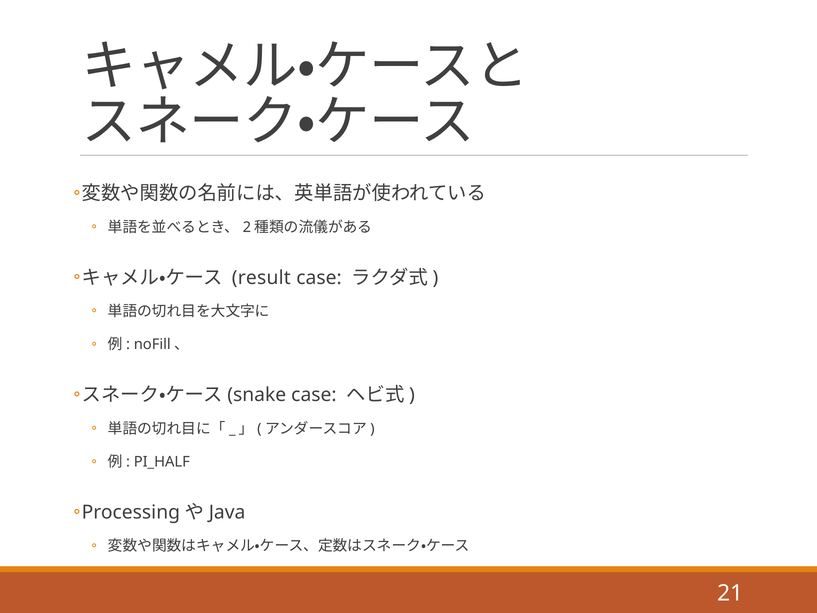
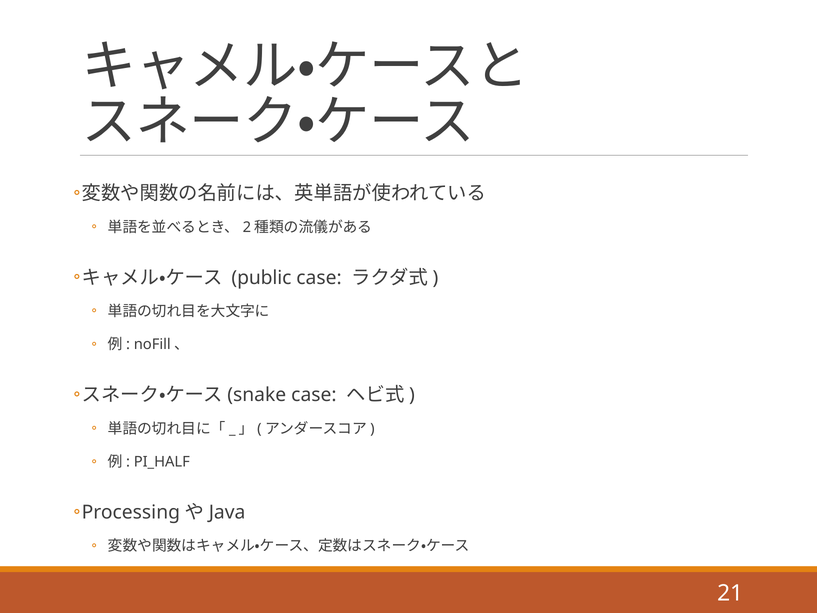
result: result -> public (261, 278)
